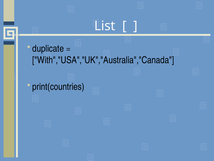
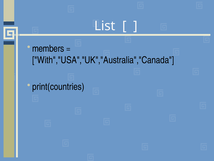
duplicate: duplicate -> members (48, 48)
